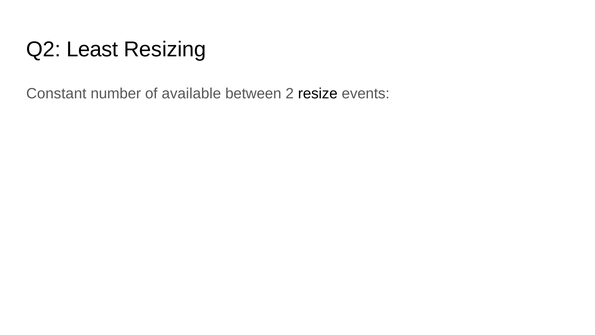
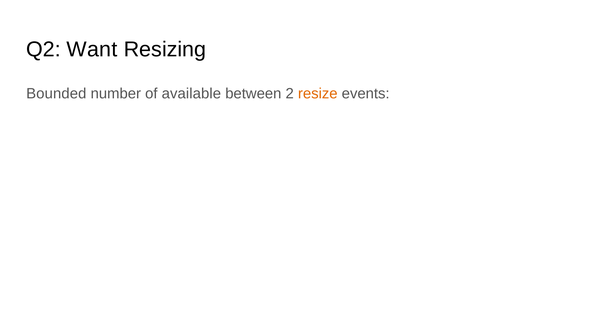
Least: Least -> Want (92, 49)
Constant: Constant -> Bounded (56, 94)
resize colour: black -> orange (318, 94)
